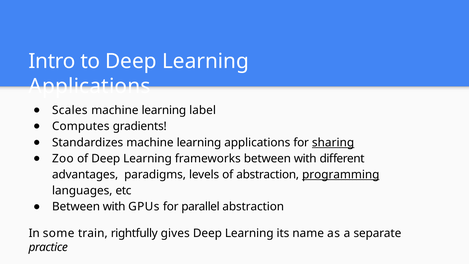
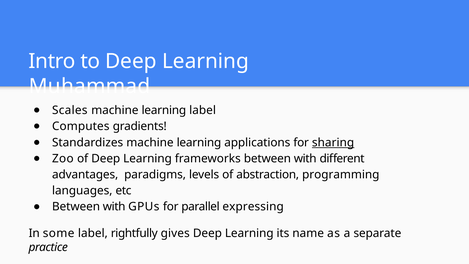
Applications: Applications -> Muhammad (90, 86)
programming underline: present -> none (341, 174)
parallel abstraction: abstraction -> expressing (253, 207)
some train: train -> label (93, 233)
